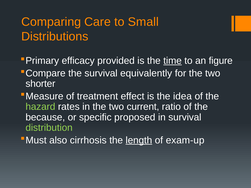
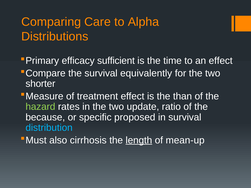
Small: Small -> Alpha (143, 22)
provided: provided -> sufficient (116, 61)
time underline: present -> none (173, 61)
an figure: figure -> effect (221, 61)
idea: idea -> than (183, 96)
current: current -> update (143, 107)
distribution colour: light green -> light blue (49, 128)
exam-up: exam-up -> mean-up (185, 140)
